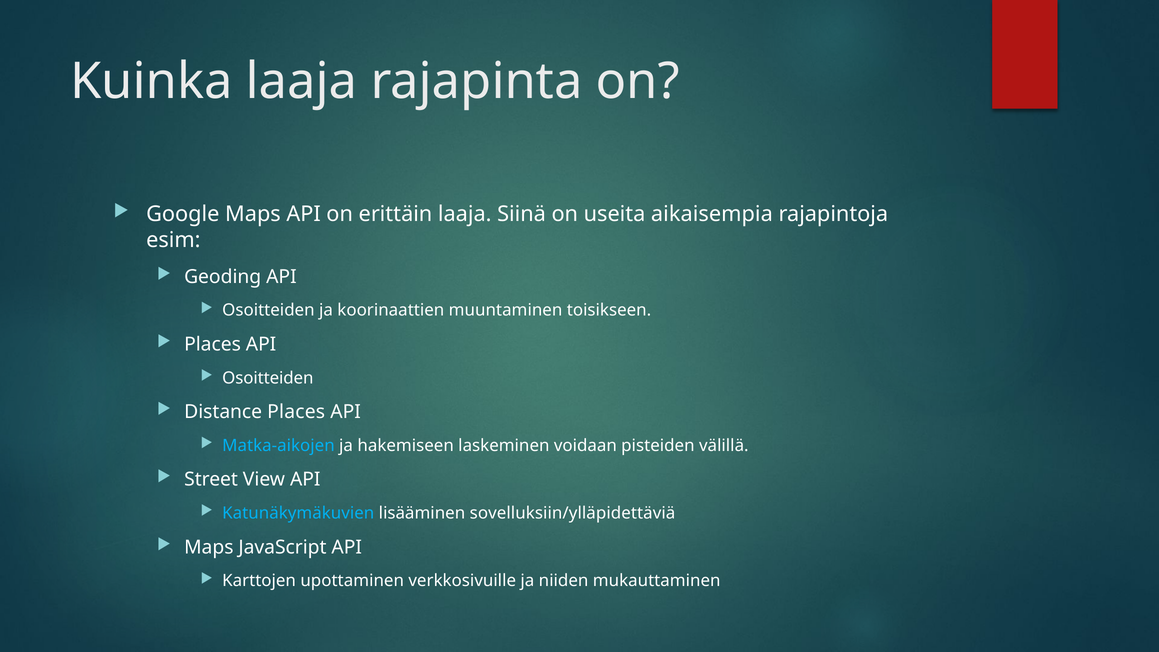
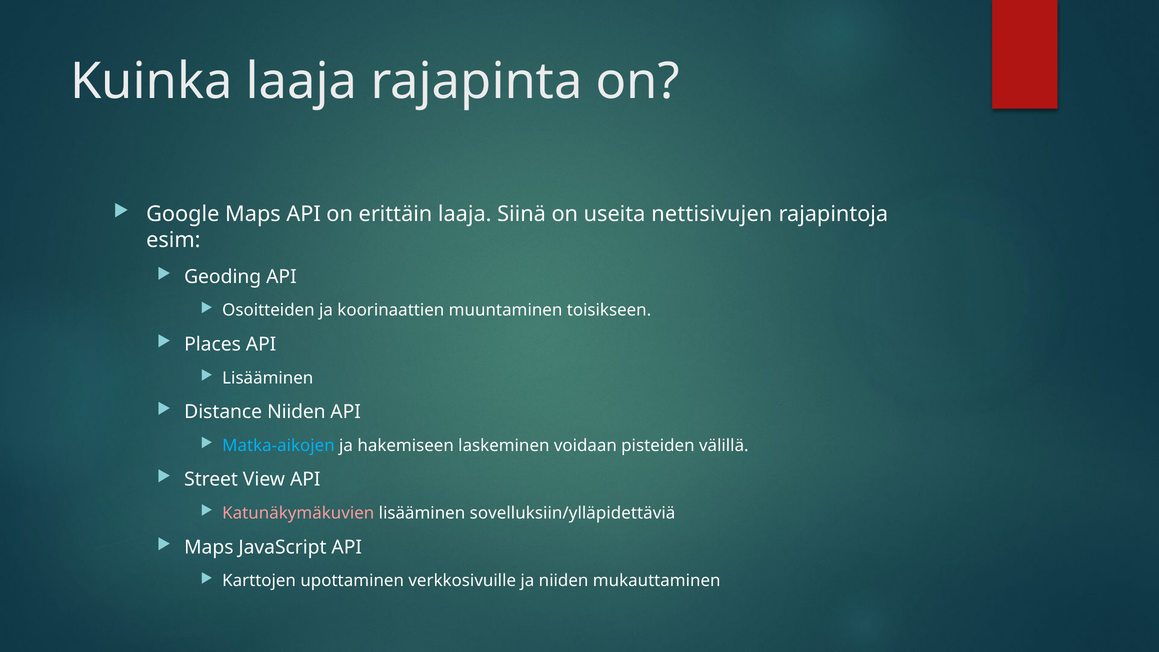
aikaisempia: aikaisempia -> nettisivujen (712, 214)
Osoitteiden: Osoitteiden -> Lisääminen (268, 378)
Distance Places: Places -> Niiden (296, 412)
Katunäkymäkuvien colour: light blue -> pink (298, 513)
